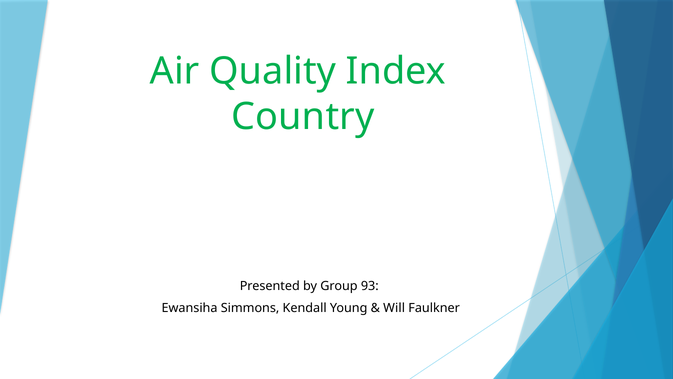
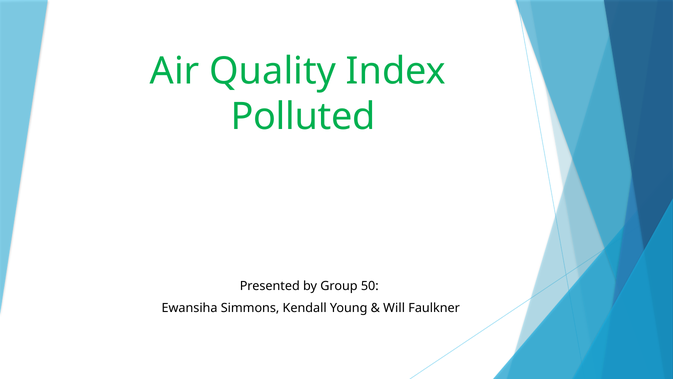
Country: Country -> Polluted (303, 117)
93: 93 -> 50 (370, 286)
